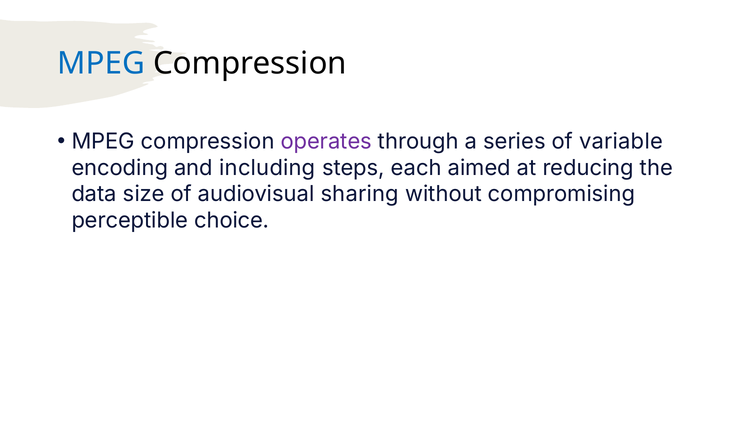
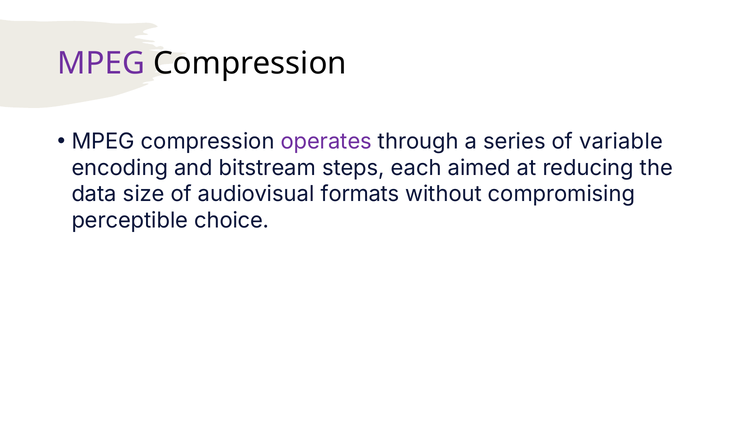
MPEG colour: blue -> purple (101, 63)
including: including -> bitstream (267, 168)
sharing: sharing -> formats (360, 194)
